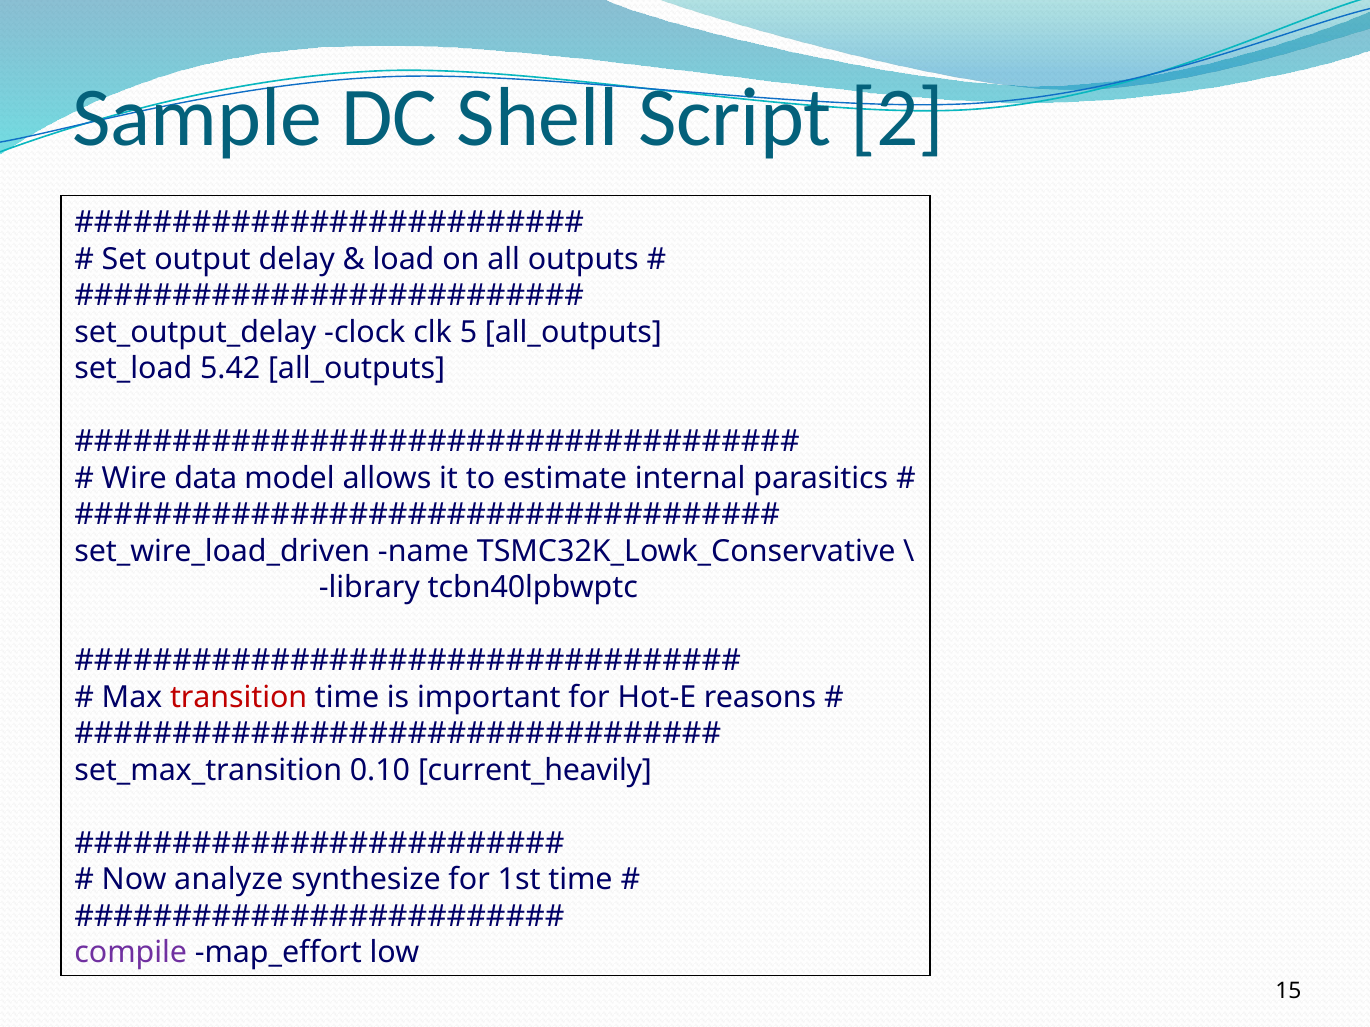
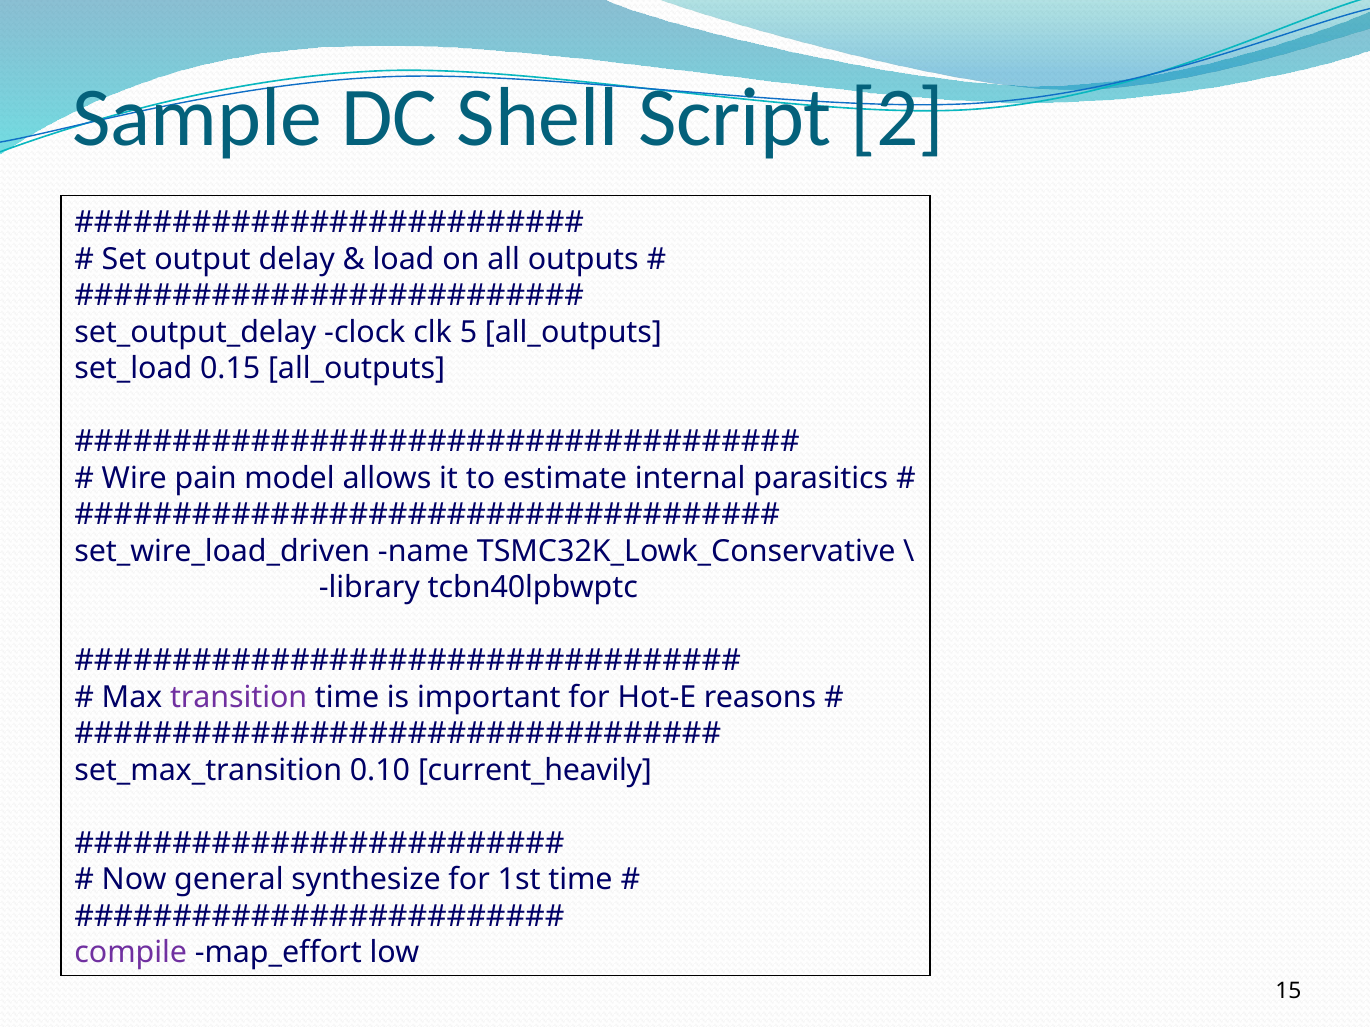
5.42: 5.42 -> 0.15 (230, 369)
data: data -> pain (206, 479)
transition colour: red -> purple (239, 698)
analyze: analyze -> general (229, 880)
